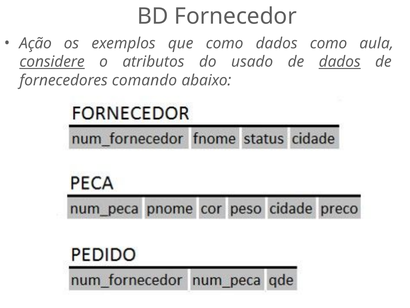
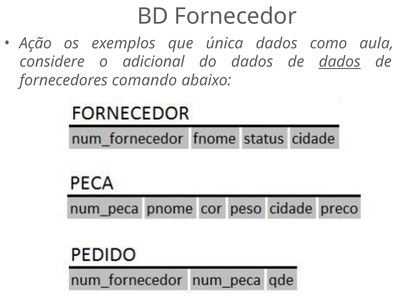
que como: como -> única (225, 43)
considere underline: present -> none (52, 62)
atributos: atributos -> adicional (153, 62)
do usado: usado -> dados (252, 62)
